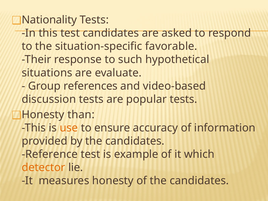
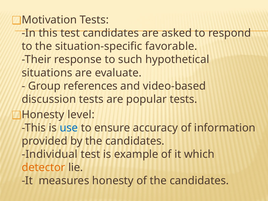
Nationality: Nationality -> Motivation (49, 20)
than: than -> level (81, 115)
use colour: orange -> blue (69, 128)
Reference: Reference -> Individual (50, 154)
